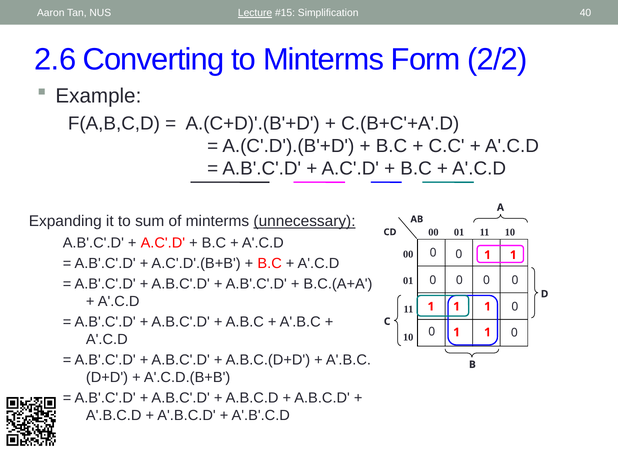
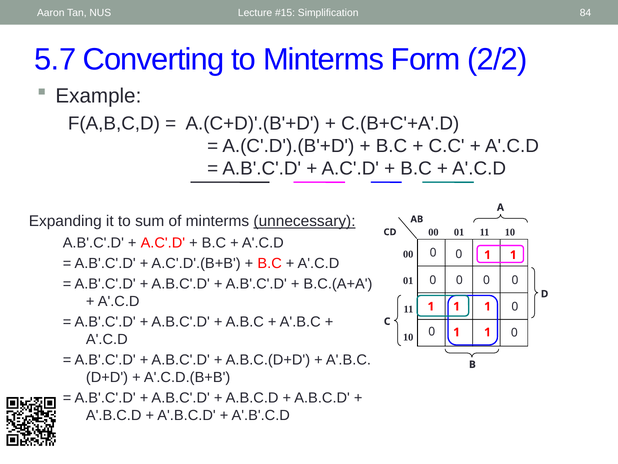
Lecture underline: present -> none (255, 13)
40: 40 -> 84 (585, 13)
2.6: 2.6 -> 5.7 (55, 59)
